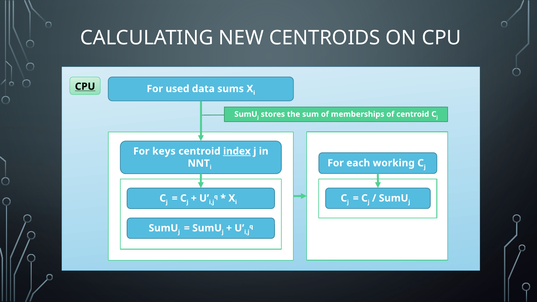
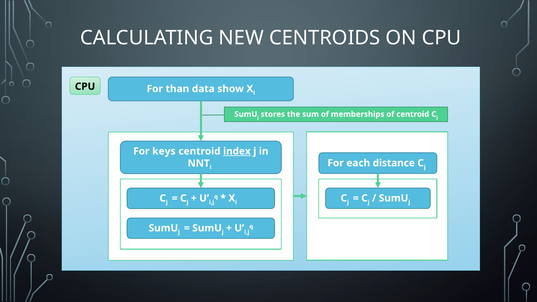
CPU underline: present -> none (85, 87)
used: used -> than (177, 89)
sums: sums -> show (231, 89)
working: working -> distance (394, 163)
